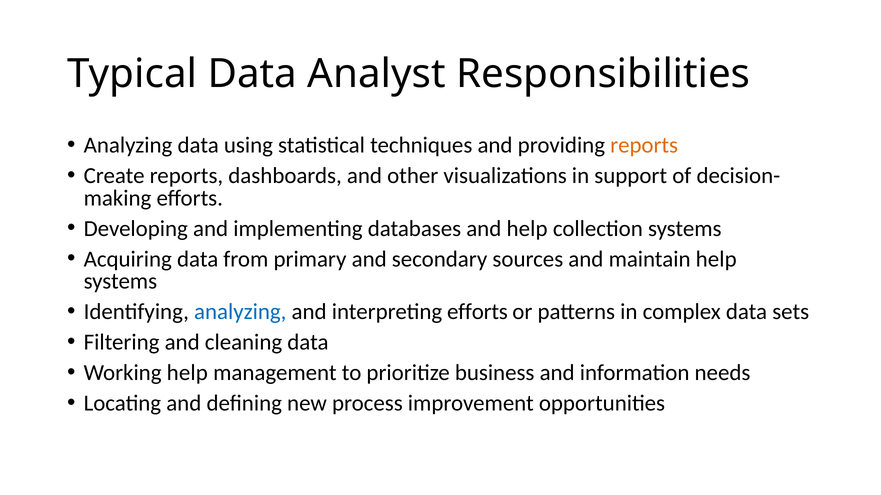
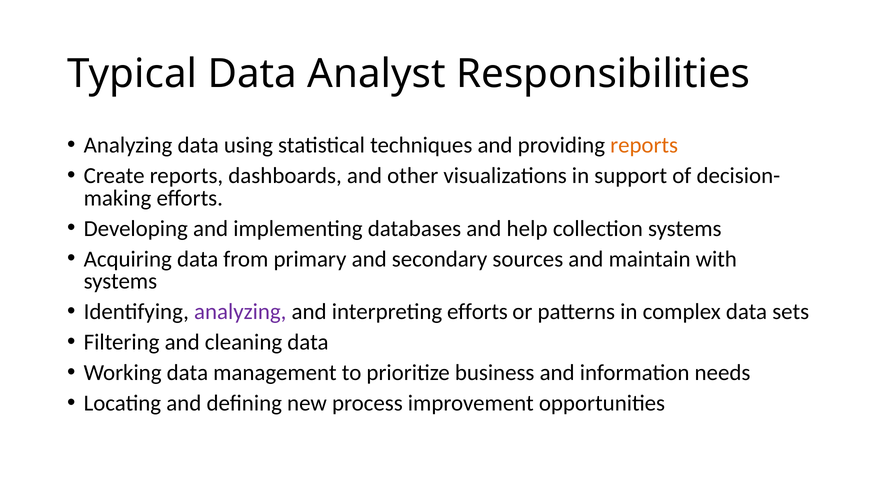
maintain help: help -> with (716, 259)
analyzing colour: blue -> purple (240, 312)
Working help: help -> data (187, 373)
